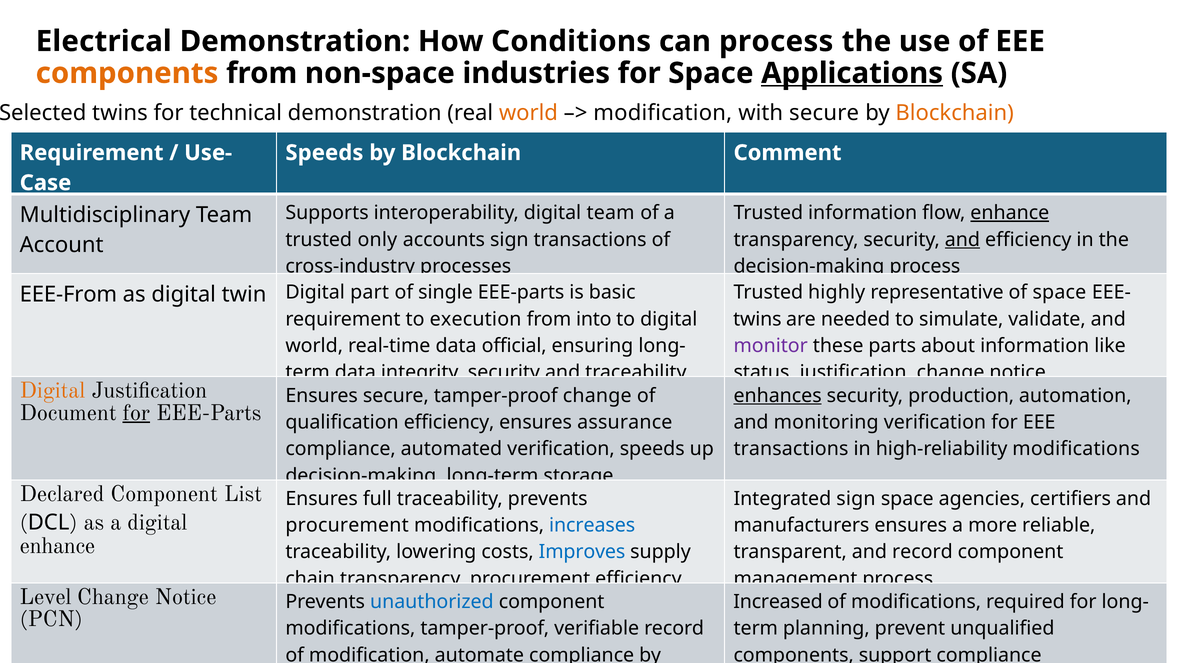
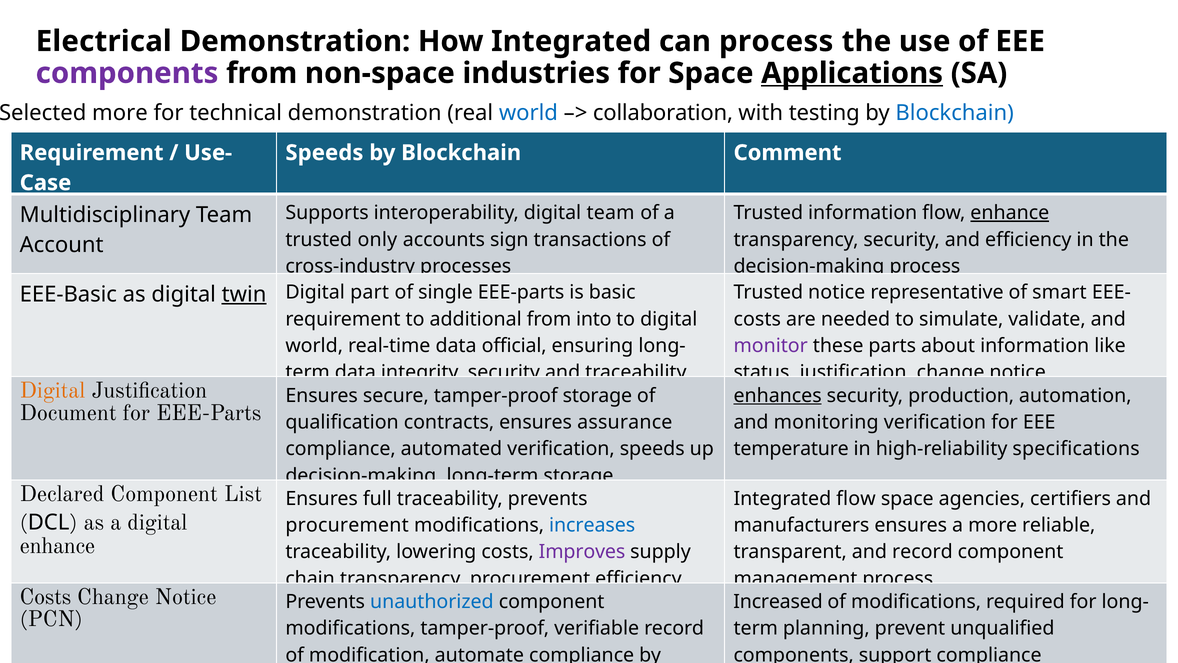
How Conditions: Conditions -> Integrated (571, 41)
components colour: orange -> purple (127, 73)
Selected twins: twins -> more (120, 113)
world colour: orange -> blue (528, 113)
modification: modification -> collaboration (663, 113)
with secure: secure -> testing (824, 113)
Blockchain colour: orange -> blue (955, 113)
and underline: present -> none (962, 239)
Trusted highly: highly -> notice (837, 292)
of space: space -> smart (1059, 292)
EEE-From: EEE-From -> EEE-Basic (68, 294)
twin underline: none -> present (244, 294)
to execution: execution -> additional (476, 319)
twins: twins -> costs (757, 319)
tamper-proof change: change -> storage (597, 395)
for underline: present -> none (136, 413)
qualification efficiency: efficiency -> contracts (449, 422)
transactions: transactions -> temperature (791, 449)
high-reliability modifications: modifications -> specifications (1076, 449)
Integrated sign: sign -> flow (856, 498)
Improves colour: blue -> purple (582, 552)
Level: Level -> Costs (45, 597)
